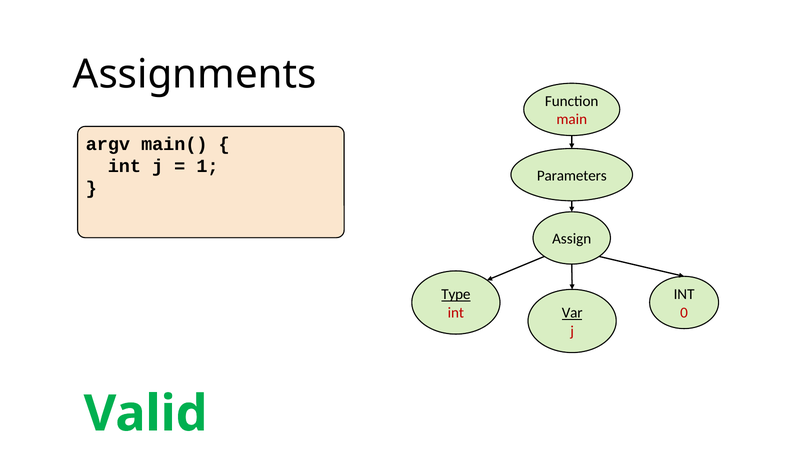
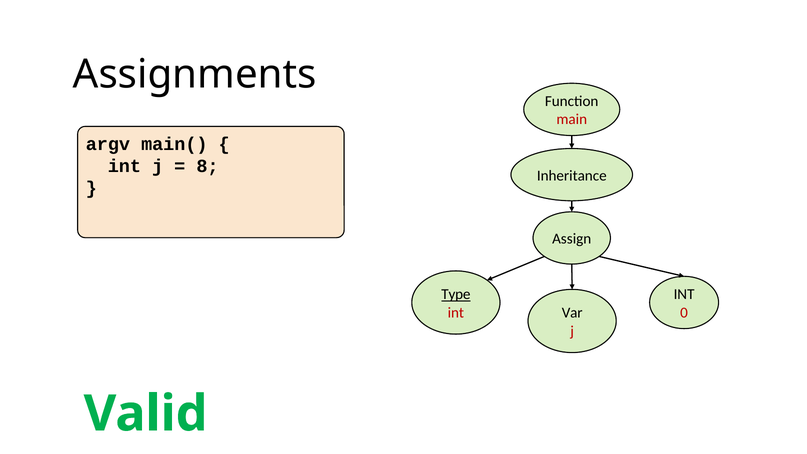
1: 1 -> 8 (207, 166)
Parameters: Parameters -> Inheritance (572, 176)
Var underline: present -> none (572, 313)
